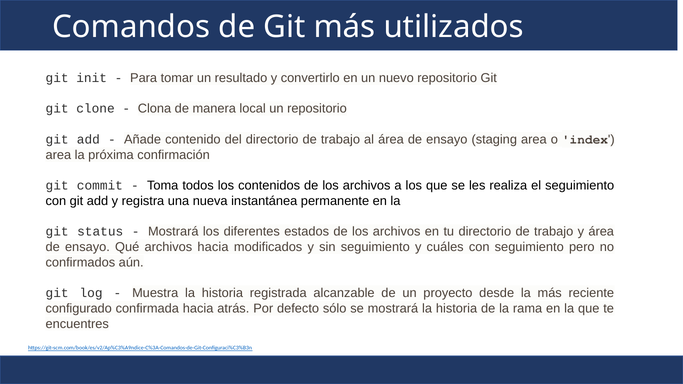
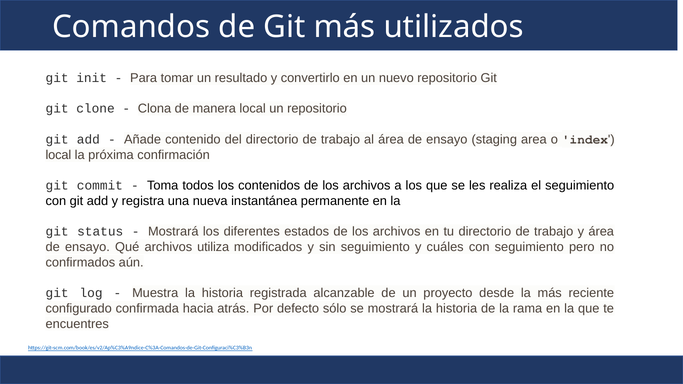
area: area -> local (58, 155)
archivos hacia: hacia -> utiliza (213, 247)
